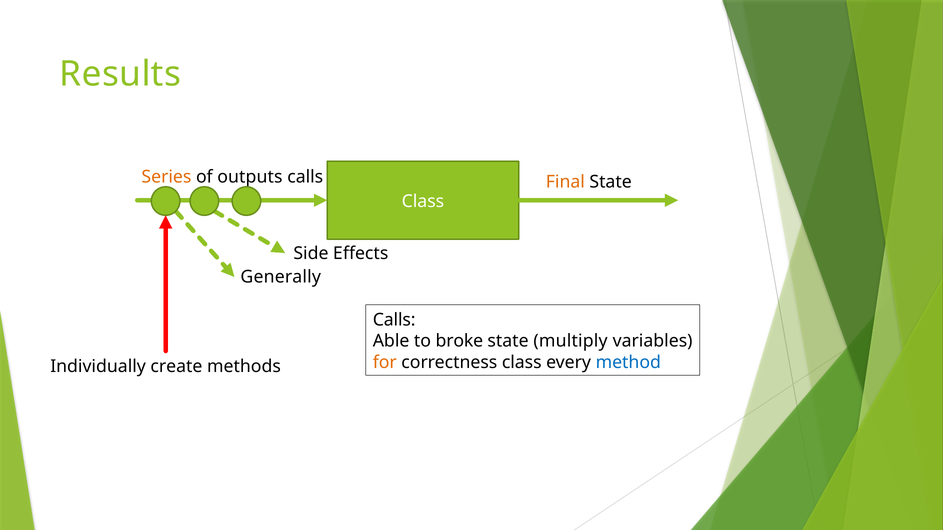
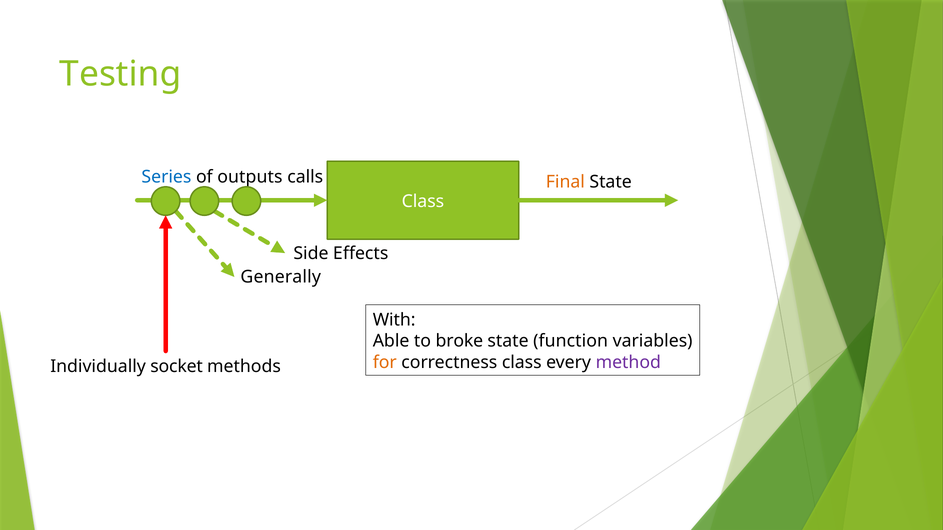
Results: Results -> Testing (120, 74)
Series colour: orange -> blue (166, 177)
Calls: Calls -> With (394, 320)
multiply: multiply -> function (571, 341)
method colour: blue -> purple (628, 363)
create: create -> socket (177, 367)
